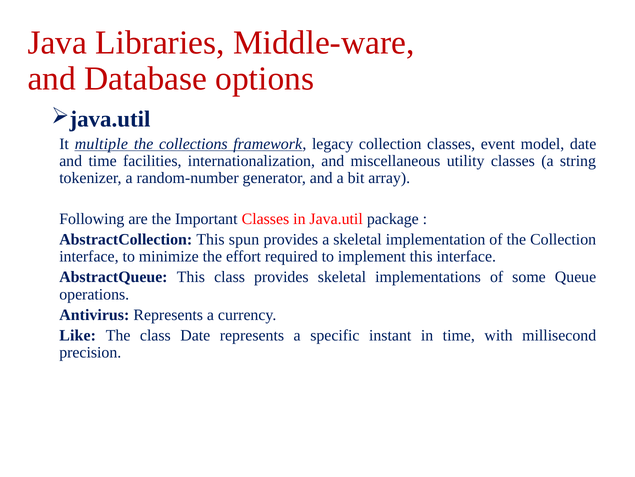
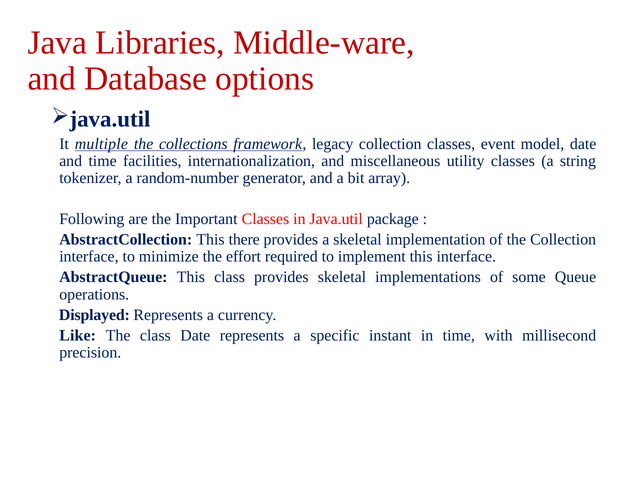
spun: spun -> there (244, 239)
Antivirus: Antivirus -> Displayed (94, 314)
